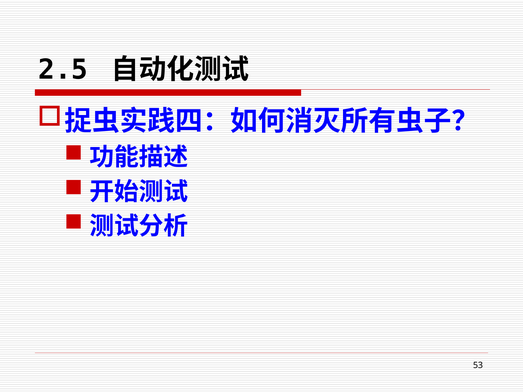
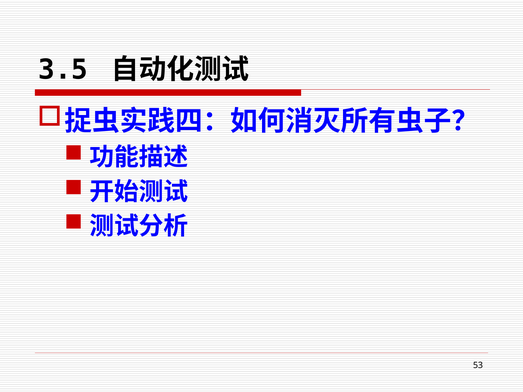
2.5: 2.5 -> 3.5 (63, 70)
